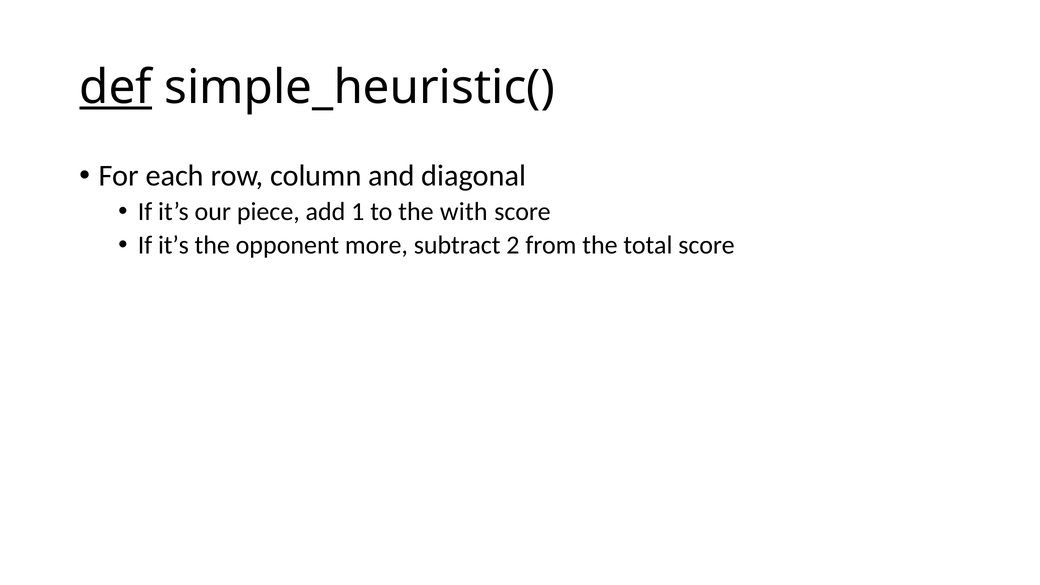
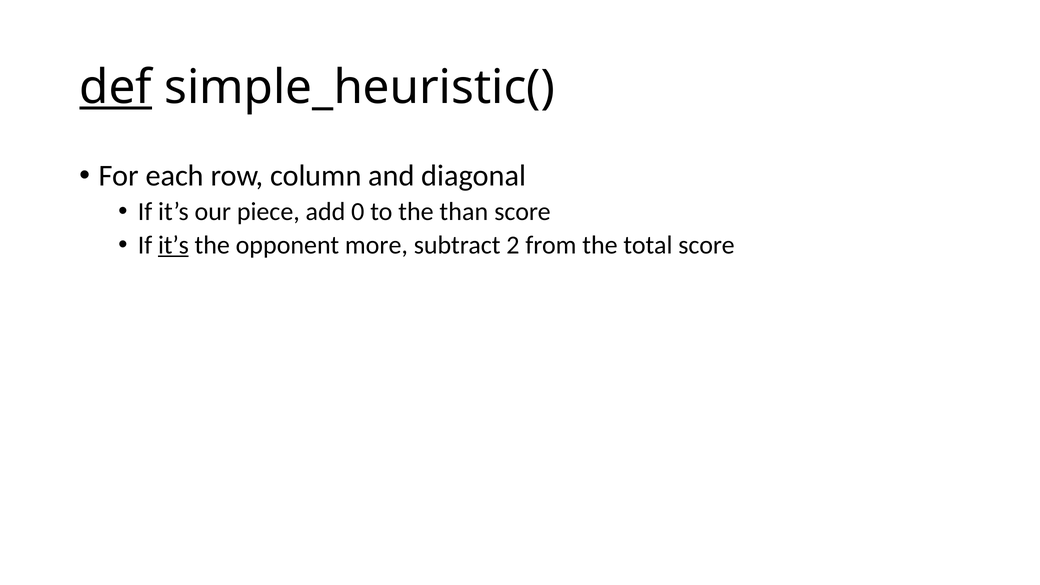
1: 1 -> 0 (358, 212)
with: with -> than (464, 212)
it’s underline: none -> present (173, 245)
